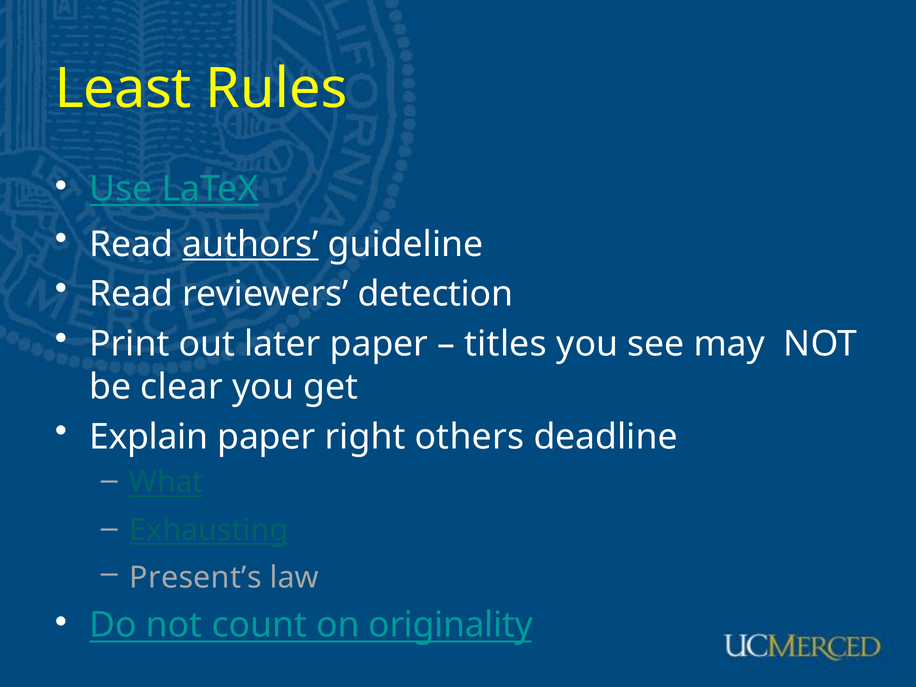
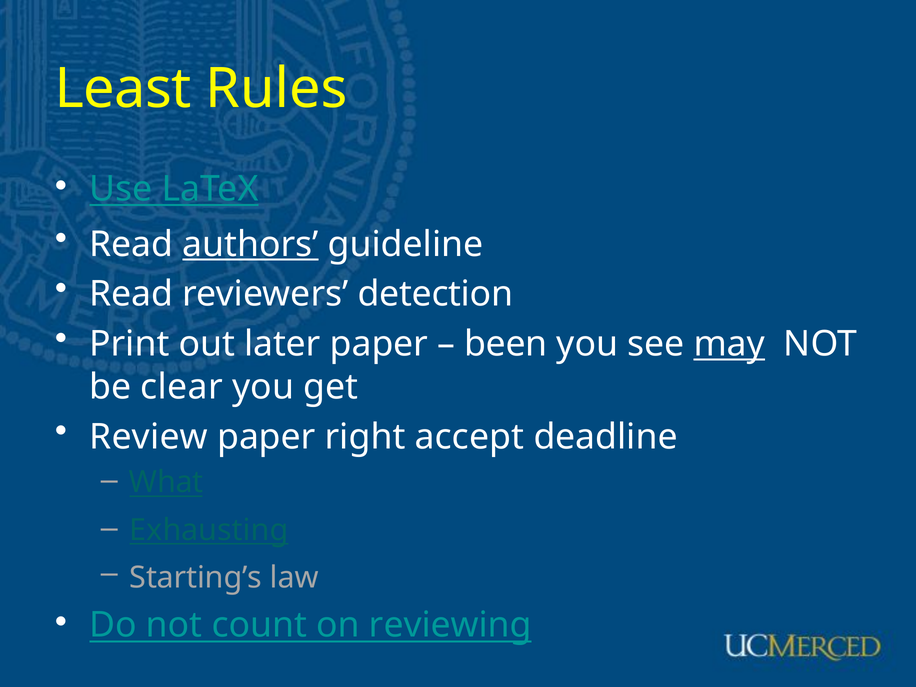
titles: titles -> been (506, 344)
may underline: none -> present (729, 344)
Explain: Explain -> Review (149, 437)
others: others -> accept (469, 437)
Present’s: Present’s -> Starting’s (196, 578)
originality: originality -> reviewing (450, 625)
